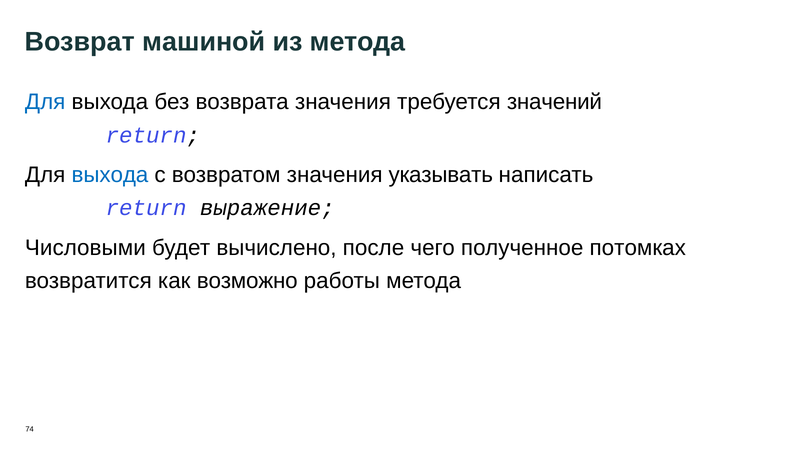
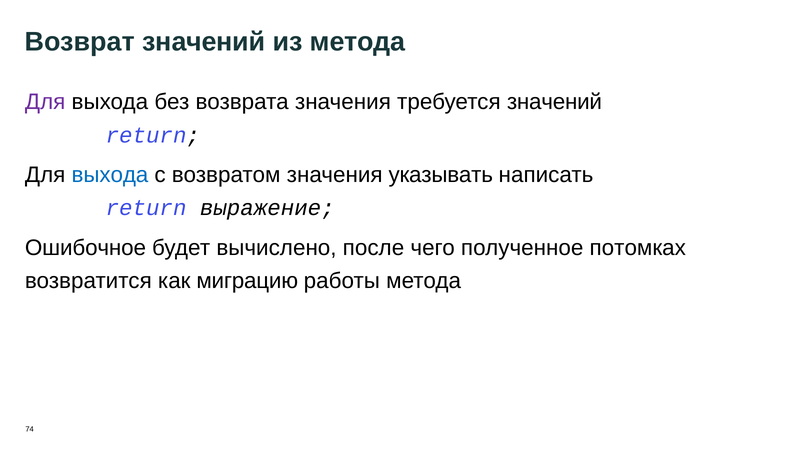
Возврат машиной: машиной -> значений (204, 42)
Для colour: blue -> purple (45, 102)
Числовыми: Числовыми -> Ошибочное (85, 248)
возможно: возможно -> миграцию (247, 281)
